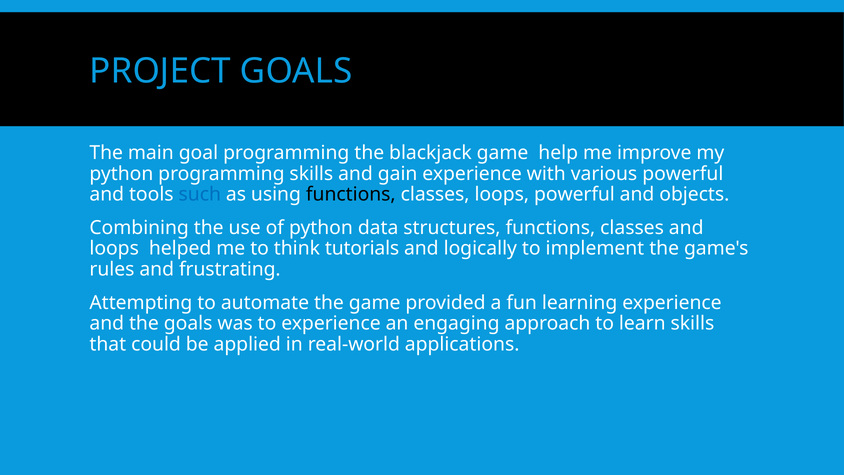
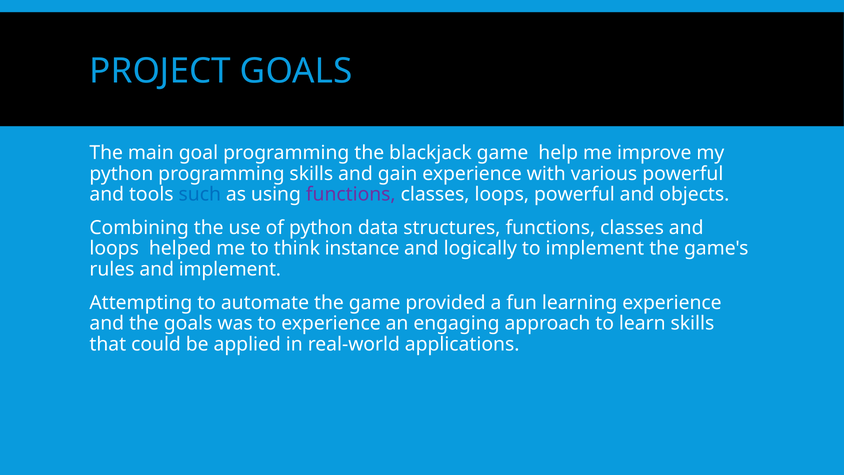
functions colour: black -> purple (351, 194)
tutorials: tutorials -> instance (362, 248)
and frustrating: frustrating -> implement (230, 269)
